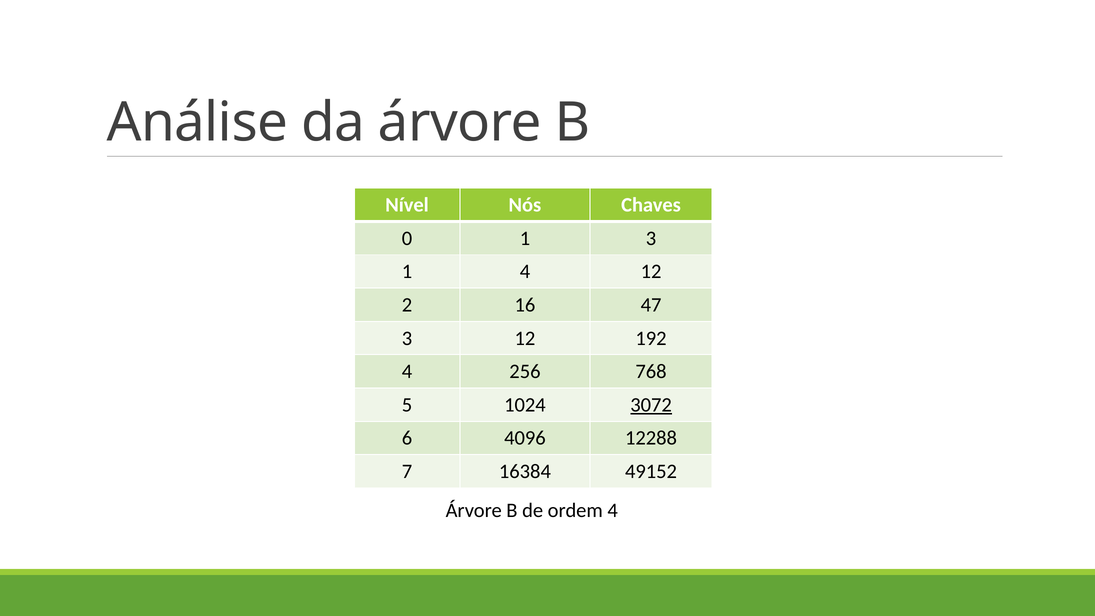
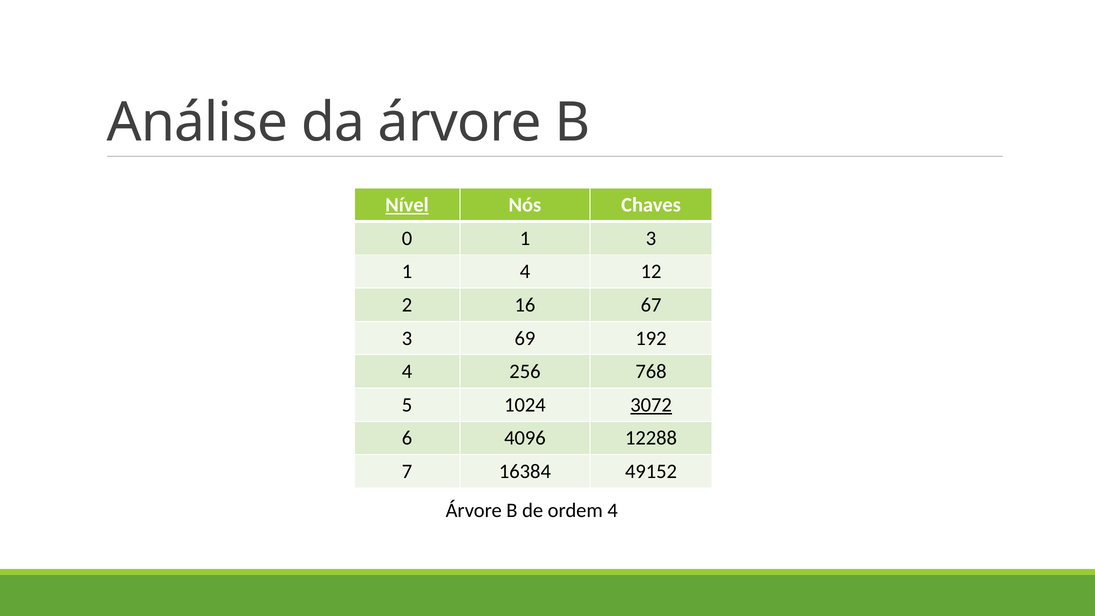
Nível underline: none -> present (407, 205)
47: 47 -> 67 (651, 305)
3 12: 12 -> 69 (525, 338)
